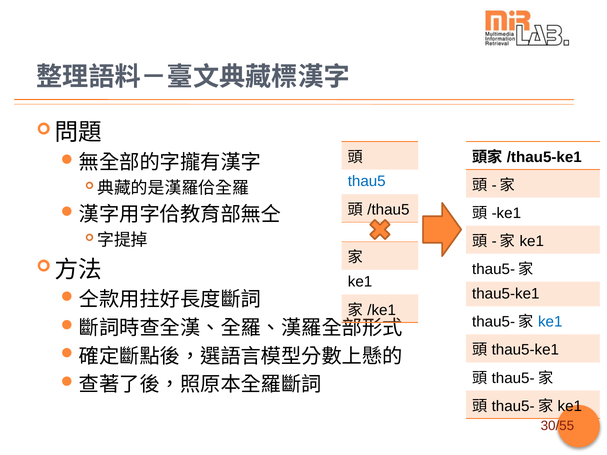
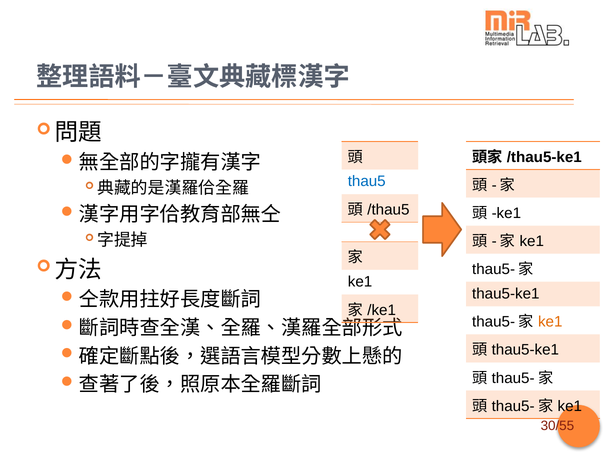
ke1 colour: blue -> orange (550, 322)
